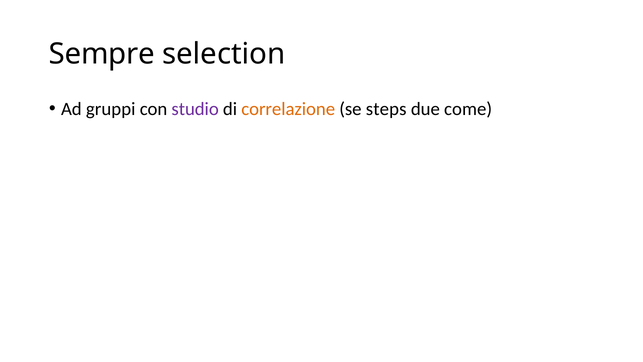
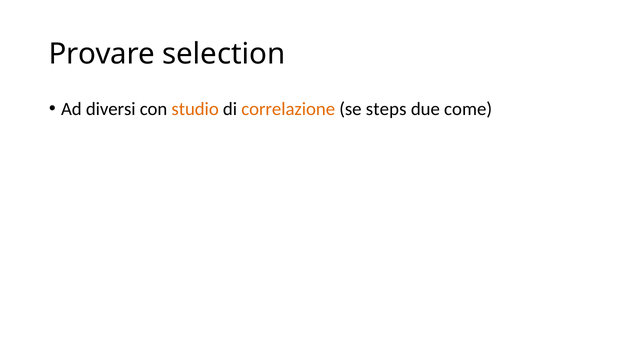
Sempre: Sempre -> Provare (102, 54)
gruppi: gruppi -> diversi (111, 109)
studio colour: purple -> orange (195, 109)
